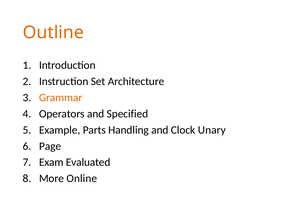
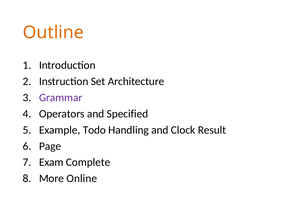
Grammar colour: orange -> purple (61, 97)
Parts: Parts -> Todo (94, 130)
Unary: Unary -> Result (212, 130)
Evaluated: Evaluated -> Complete (88, 162)
